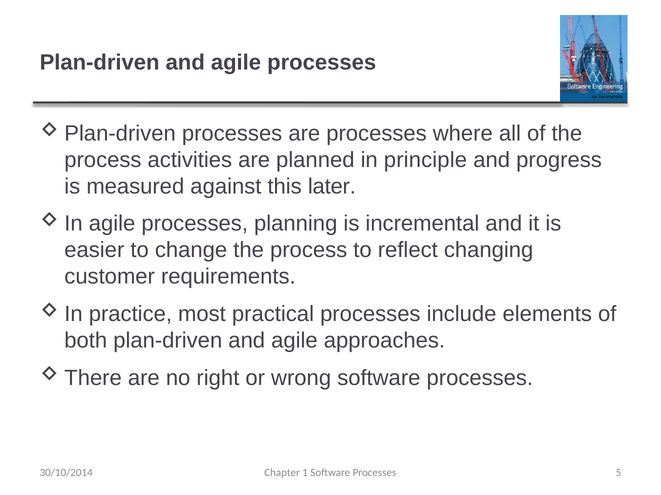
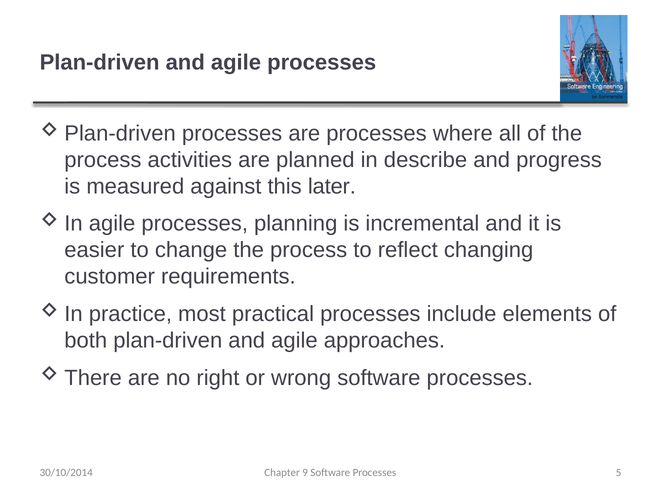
principle: principle -> describe (426, 160)
1: 1 -> 9 (305, 473)
